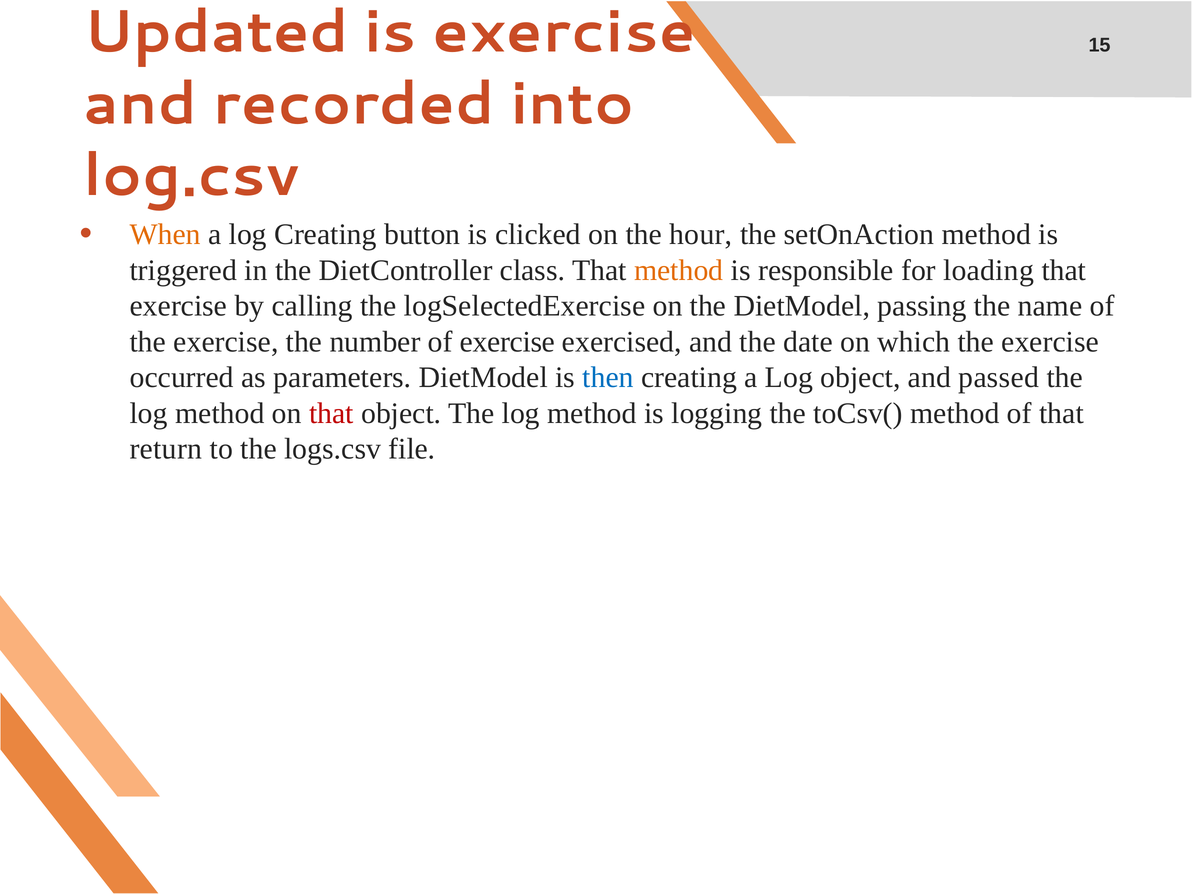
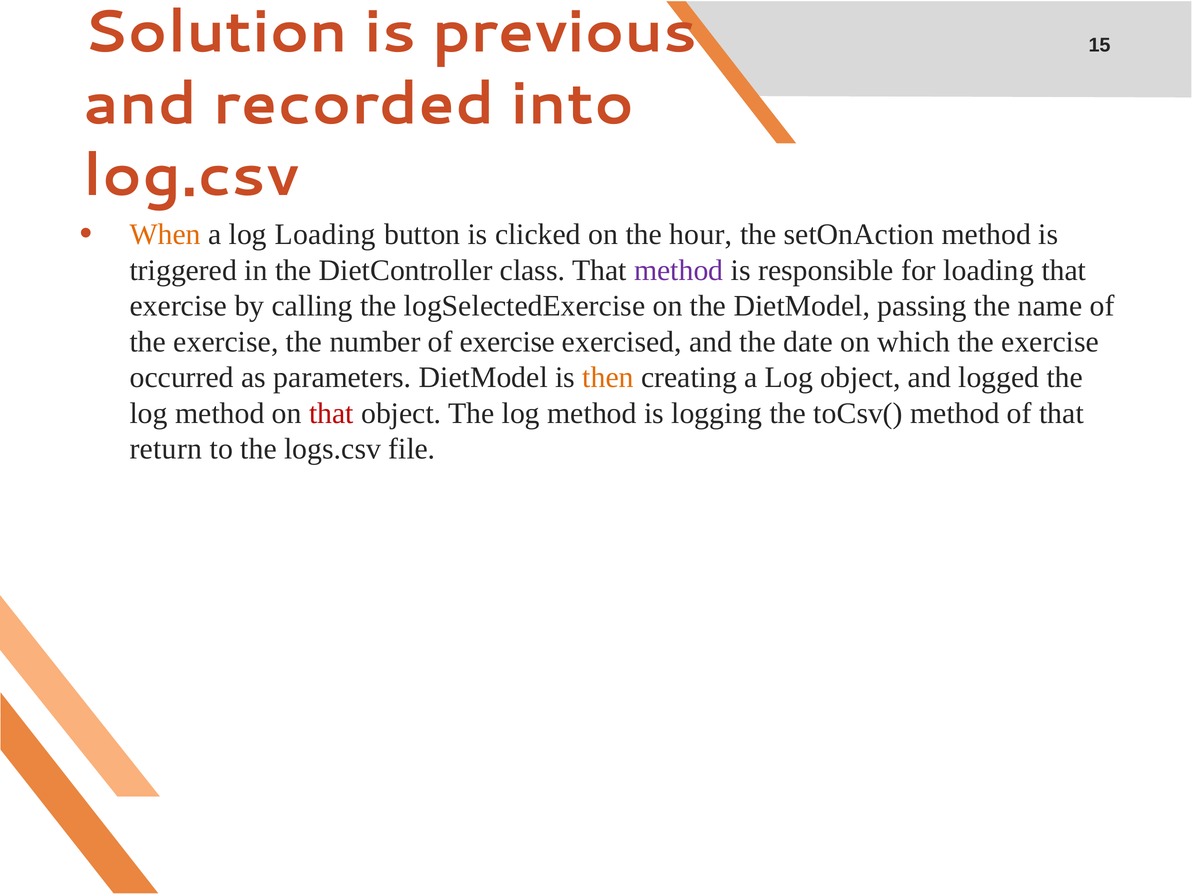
Updated: Updated -> Solution (216, 32)
is exercise: exercise -> previous (565, 32)
log Creating: Creating -> Loading (325, 234)
method colour: orange -> purple (679, 270)
then colour: blue -> orange (608, 377)
passed: passed -> logged (999, 377)
